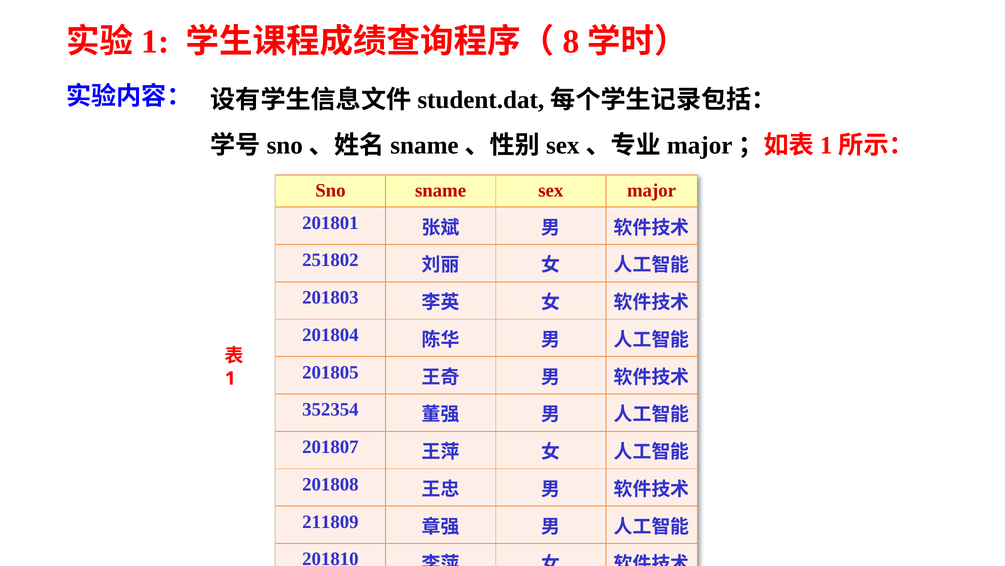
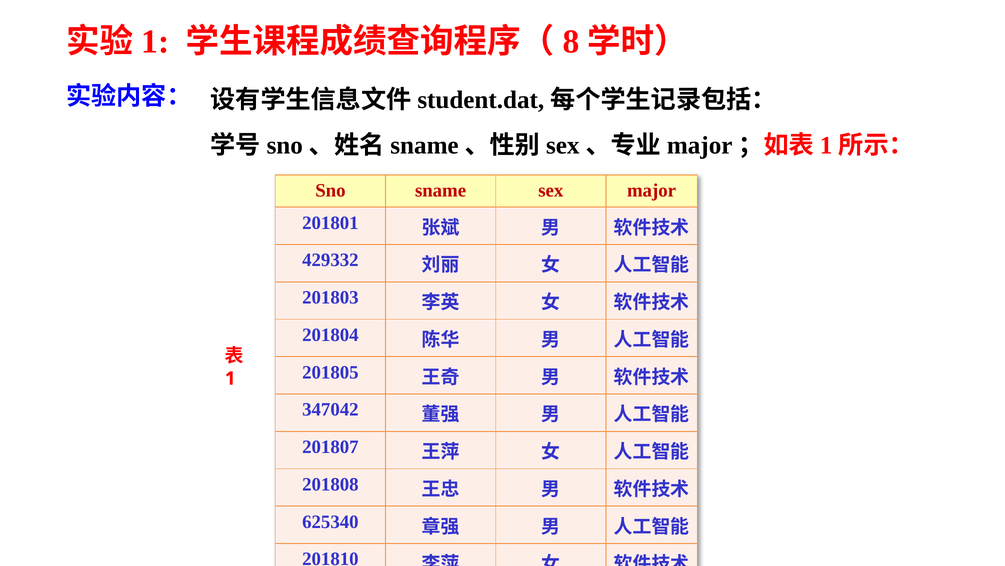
251802: 251802 -> 429332 (330, 260)
352354: 352354 -> 347042 (330, 409)
211809: 211809 -> 625340 (330, 521)
